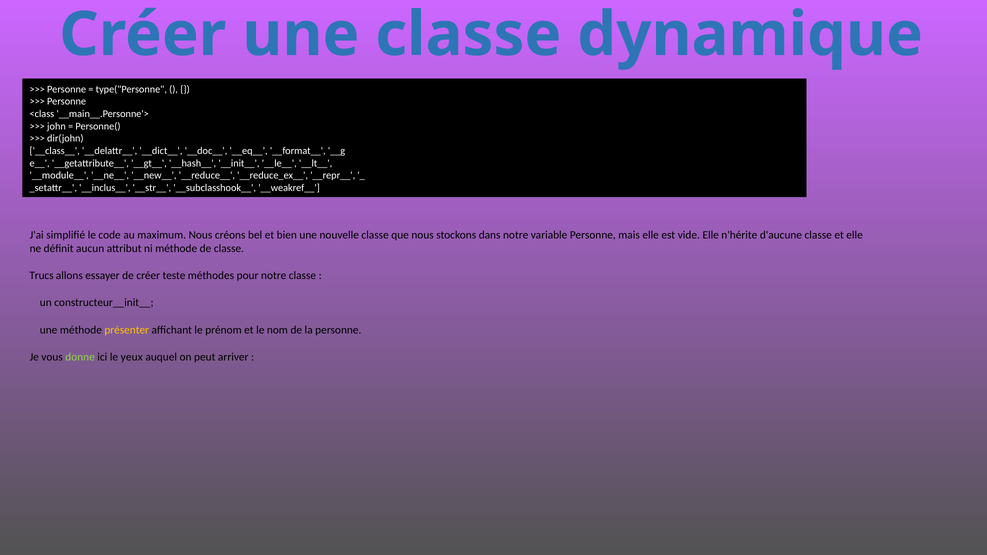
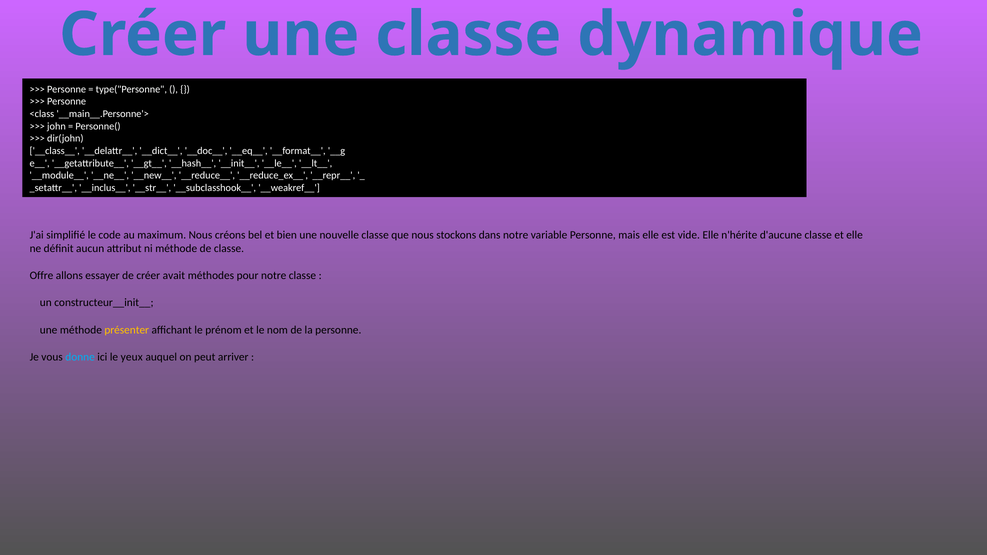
Trucs: Trucs -> Offre (41, 276)
teste: teste -> avait (174, 276)
donne colour: light green -> light blue (80, 357)
